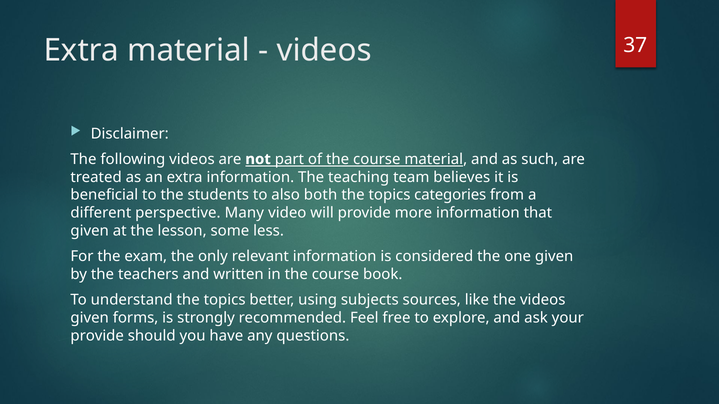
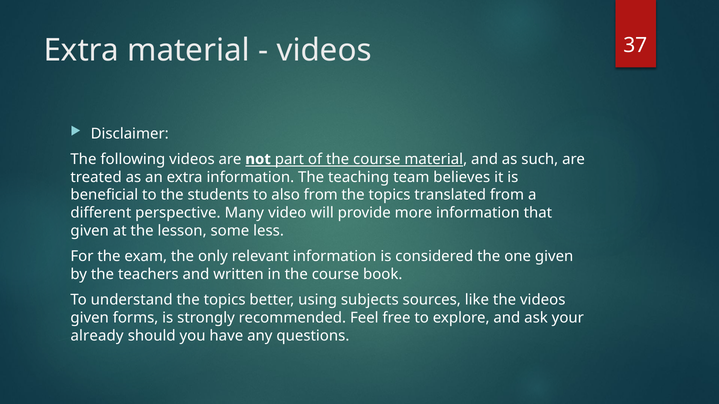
also both: both -> from (321, 195)
categories: categories -> translated (450, 195)
provide: provide -> already (97, 336)
